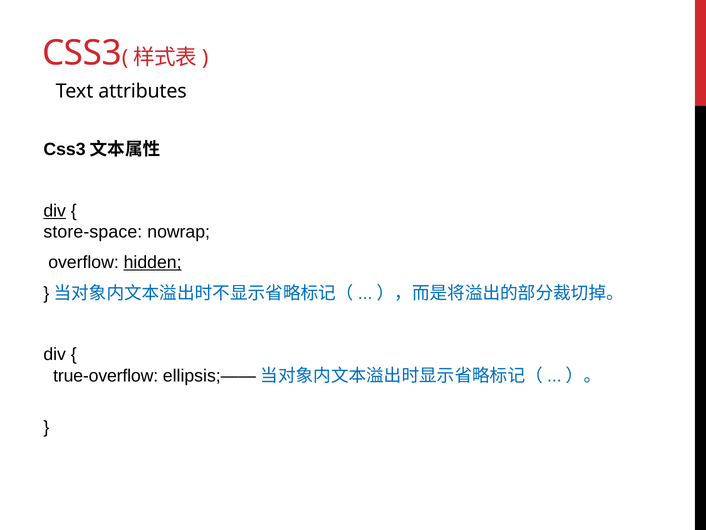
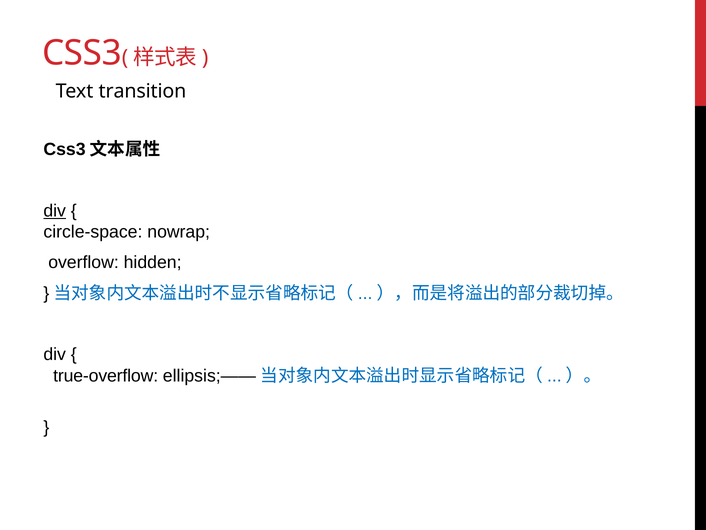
attributes: attributes -> transition (142, 91)
store-space: store-space -> circle-space (93, 232)
hidden underline: present -> none (153, 262)
